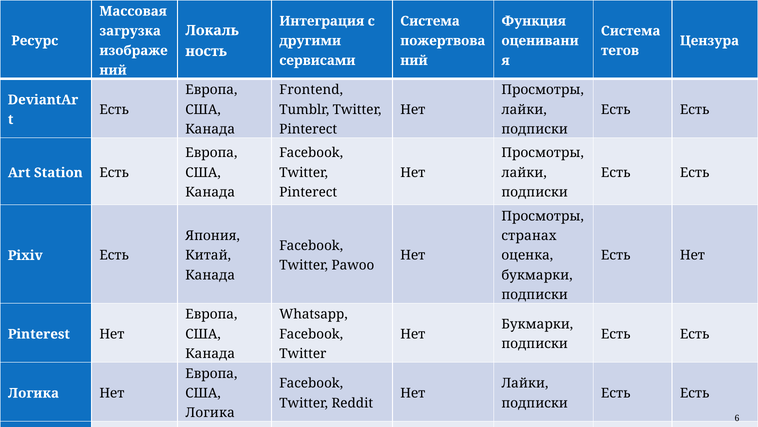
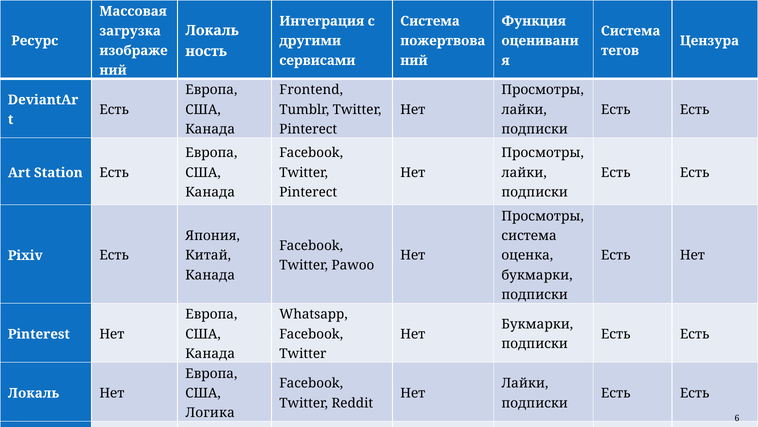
странах: странах -> система (529, 235)
Логика: Логика -> Локаль (34, 393)
